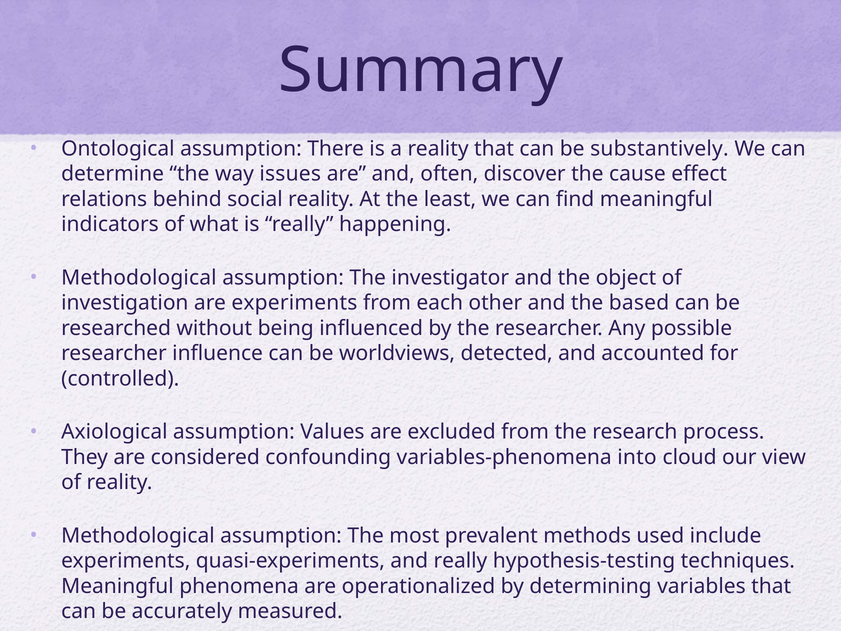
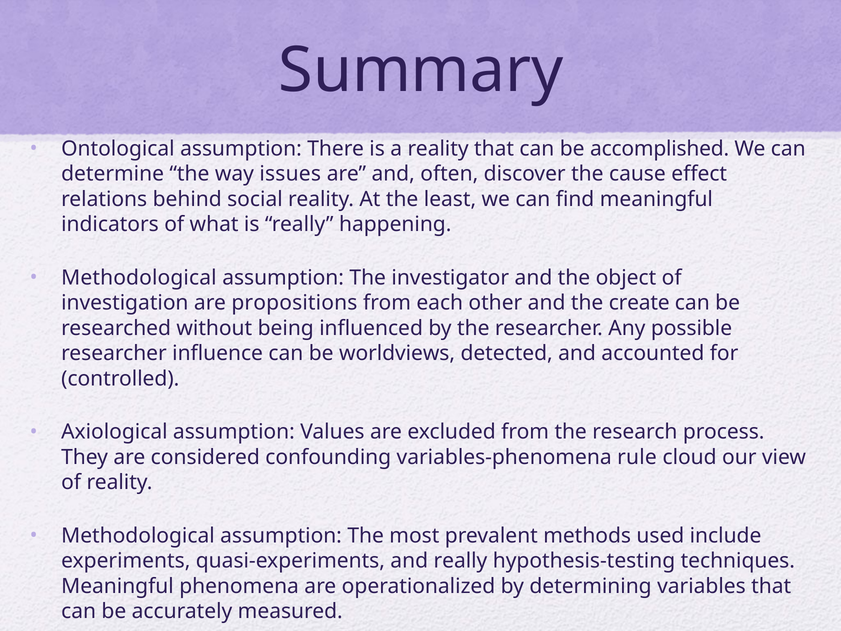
substantively: substantively -> accomplished (660, 149)
are experiments: experiments -> propositions (294, 303)
based: based -> create (639, 303)
into: into -> rule (637, 457)
